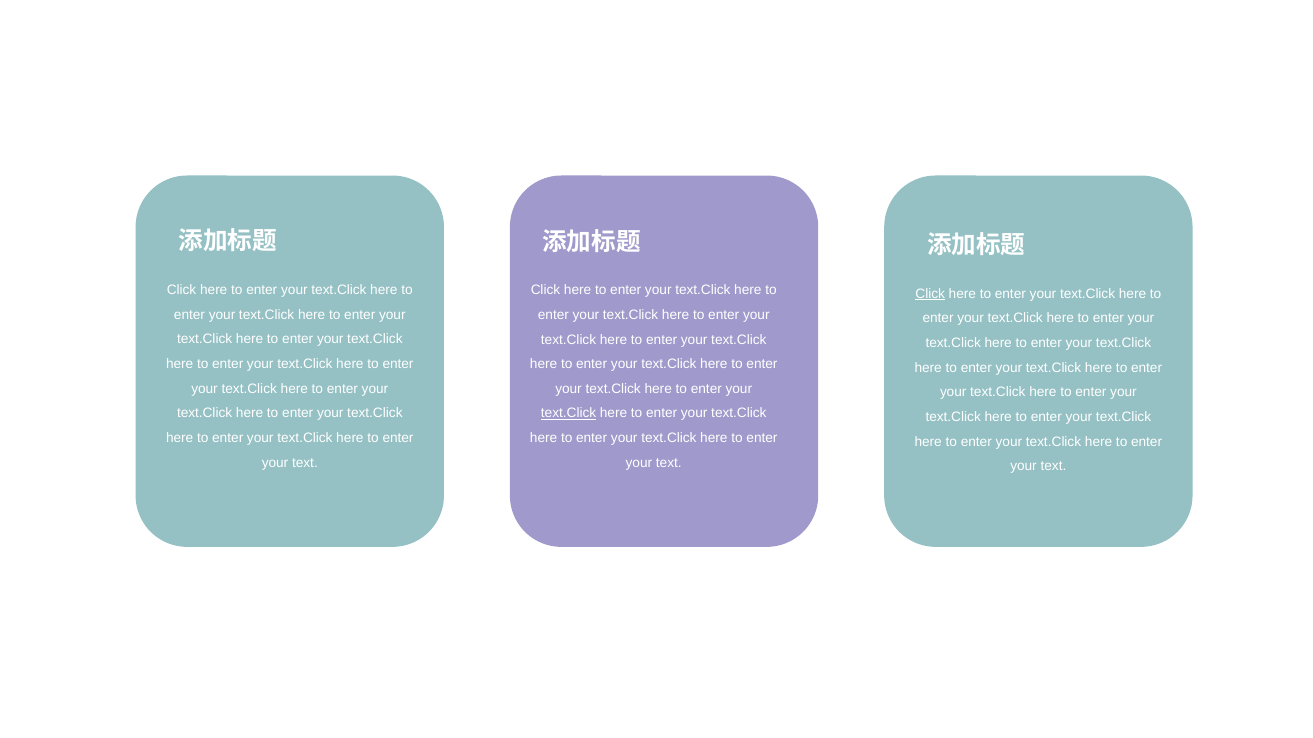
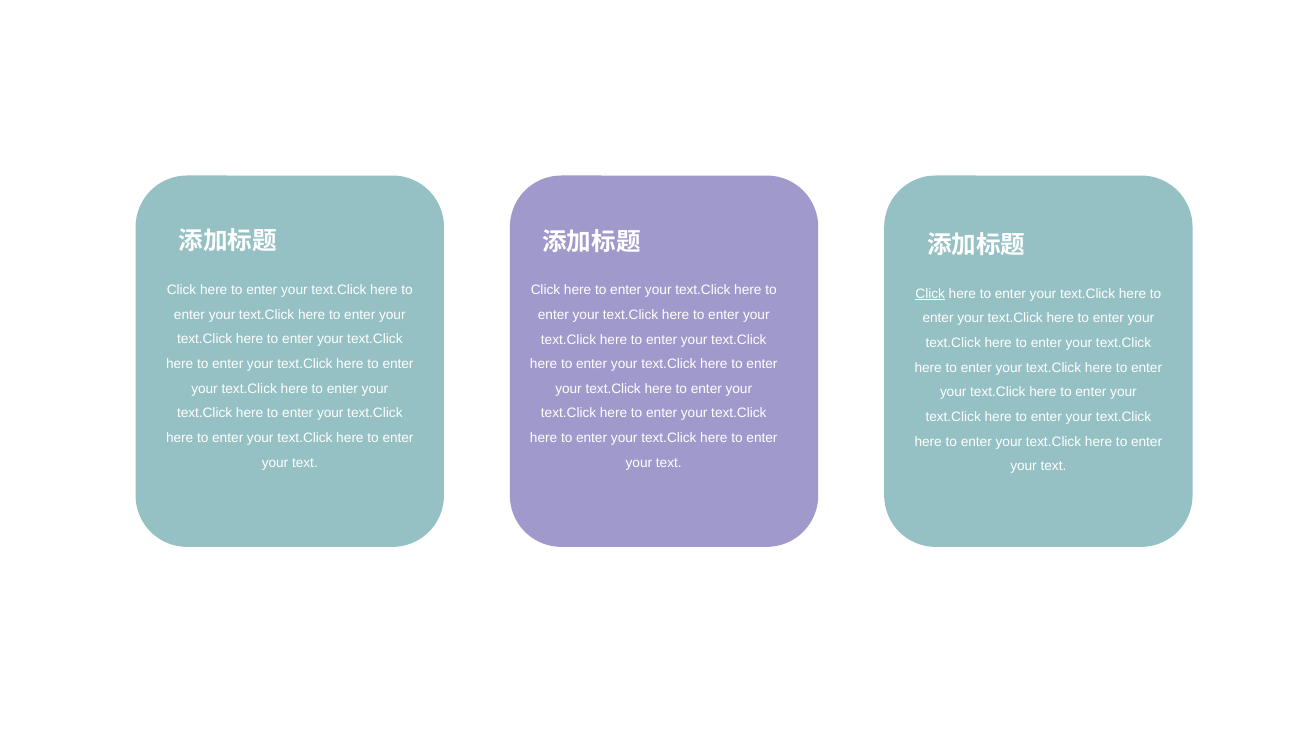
text.Click underline: present -> none (569, 414)
